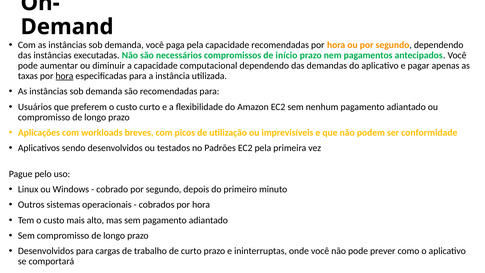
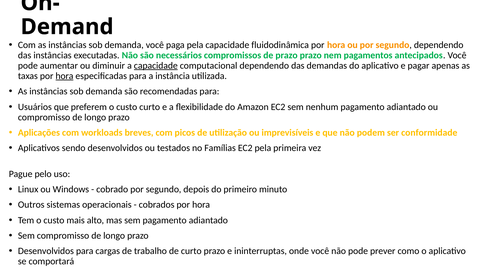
capacidade recomendadas: recomendadas -> fluidodinâmica (280, 45)
de início: início -> prazo (287, 55)
capacidade underline: none -> present (156, 66)
Padrões: Padrões -> Famílias (220, 148)
